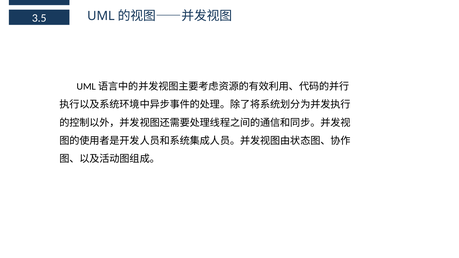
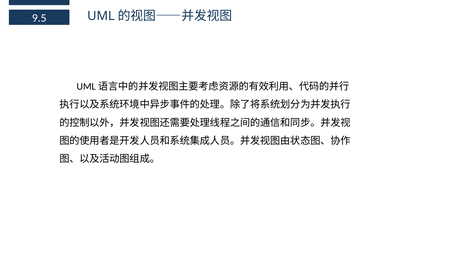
3.5: 3.5 -> 9.5 (39, 18)
